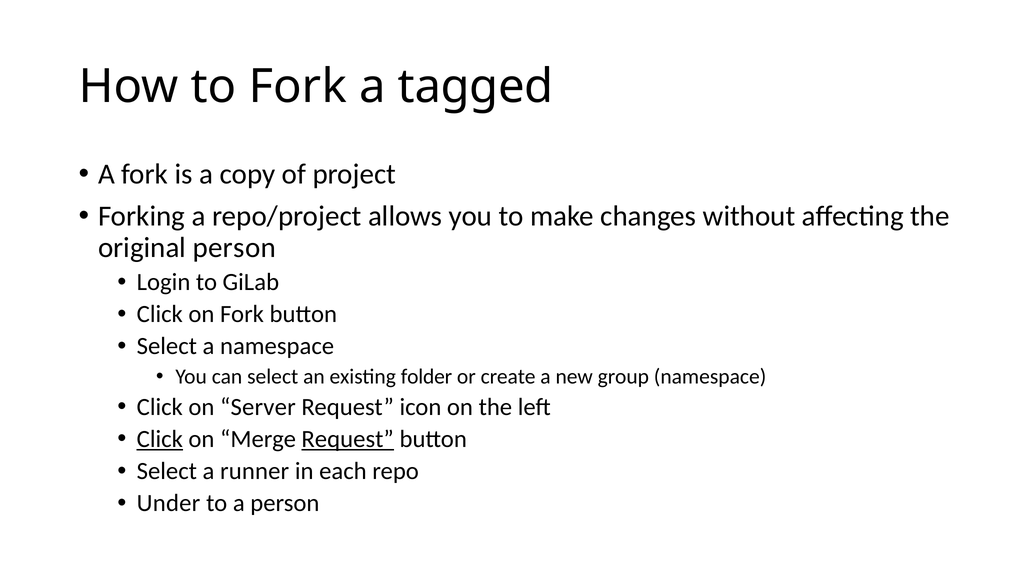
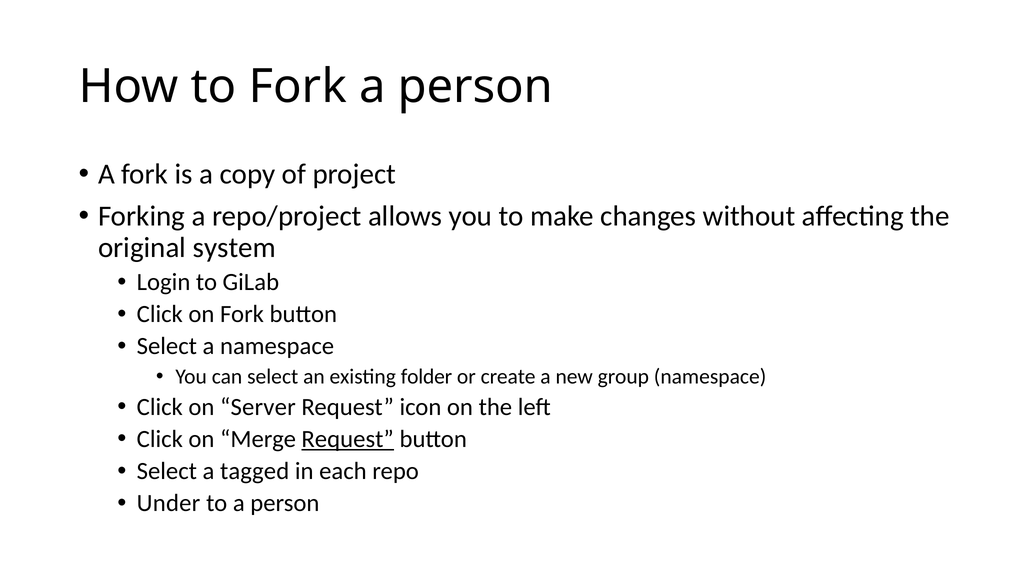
Fork a tagged: tagged -> person (476, 87)
original person: person -> system (234, 247)
Click underline: present -> none (160, 439)
runner: runner -> tagged (255, 471)
